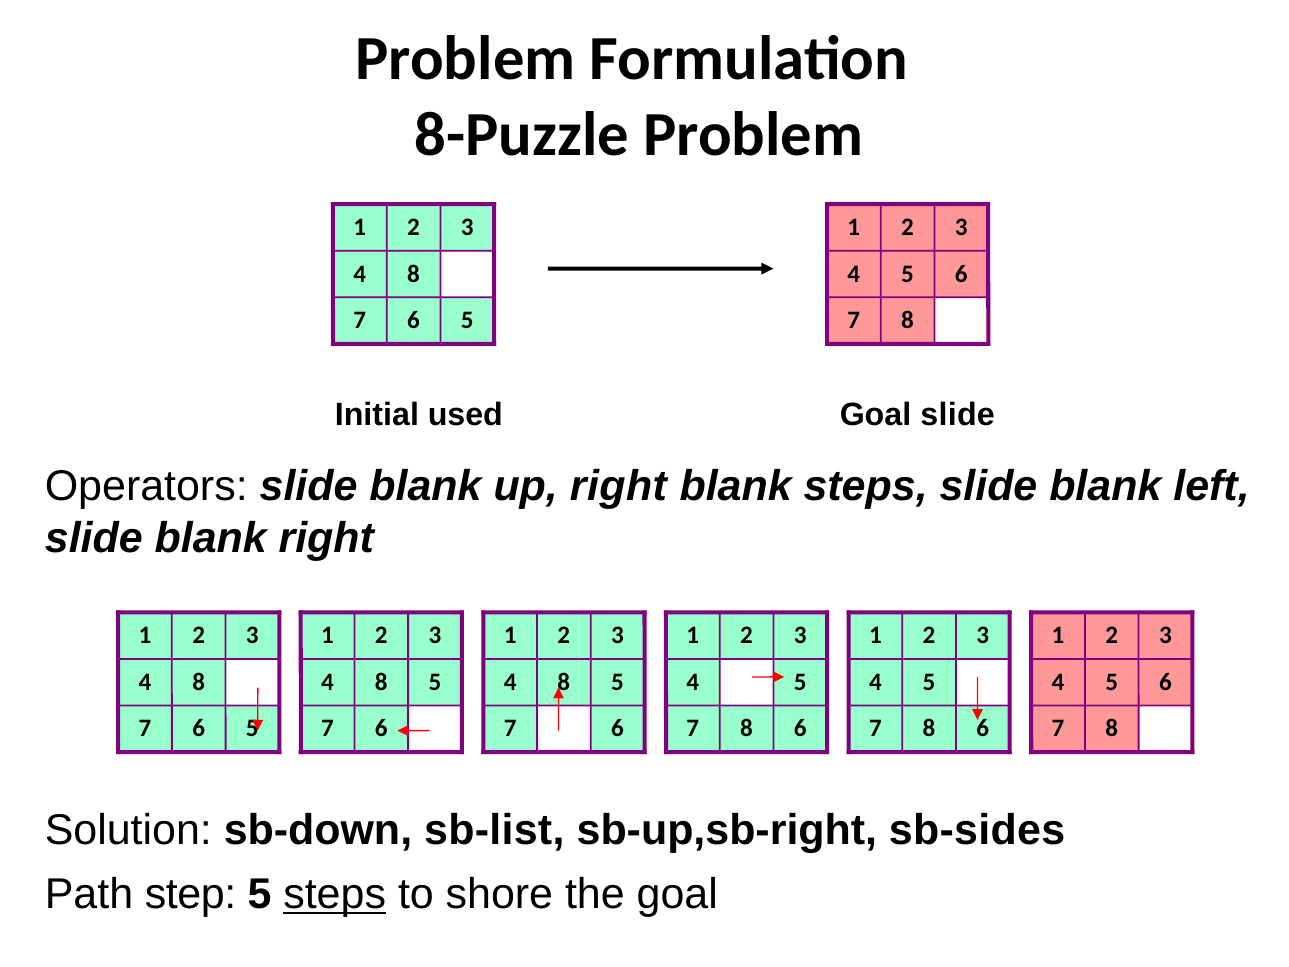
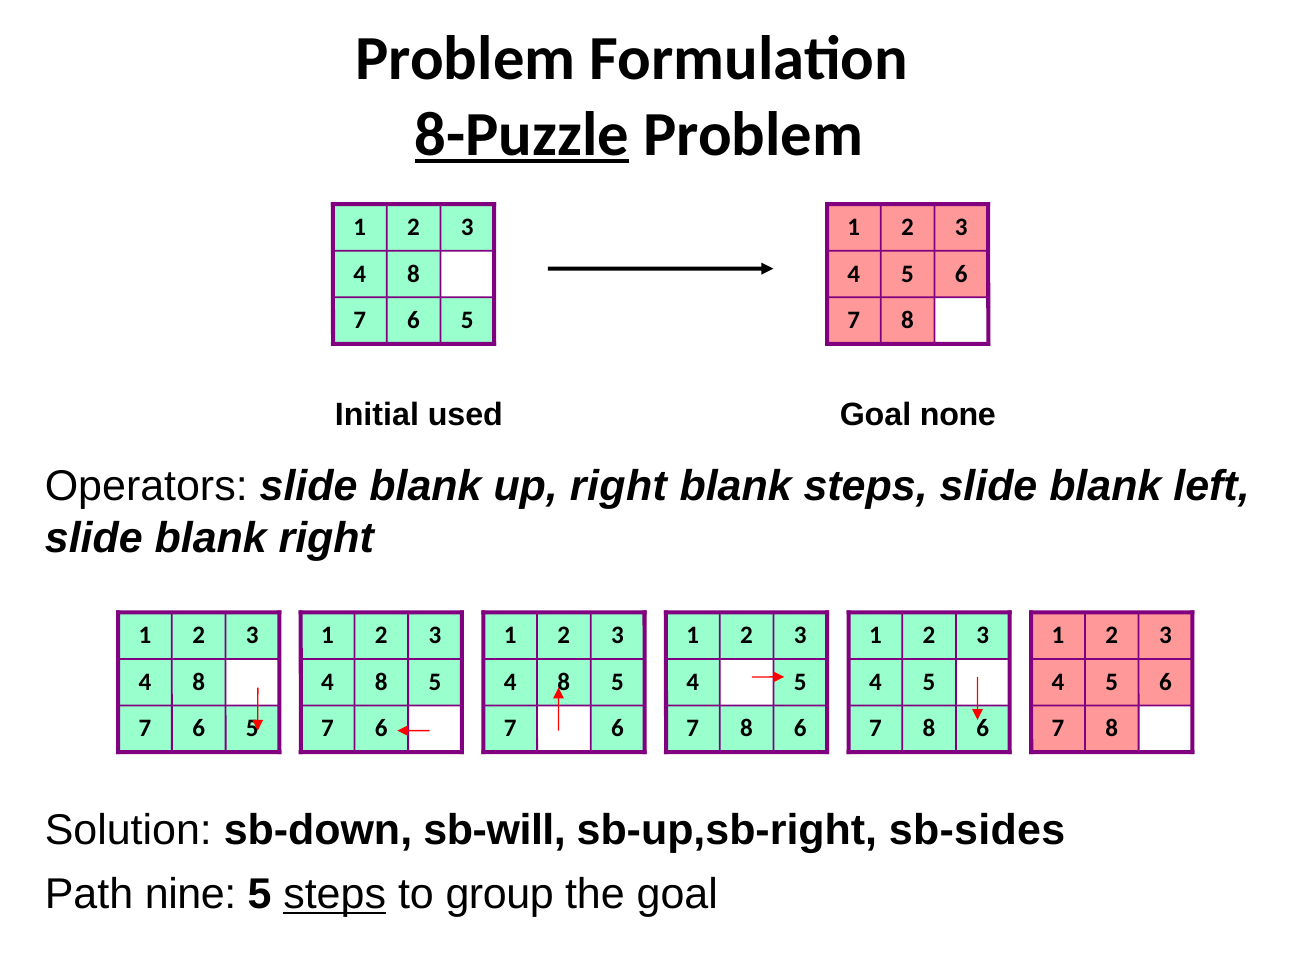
8-Puzzle underline: none -> present (522, 134)
Goal slide: slide -> none (958, 415)
sb-list: sb-list -> sb-will (495, 830)
step: step -> nine (191, 894)
shore: shore -> group (500, 894)
